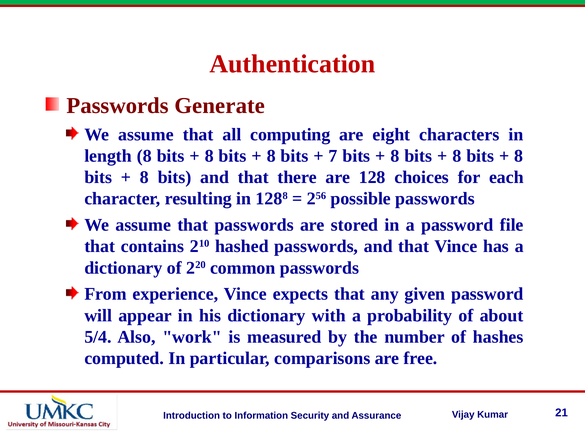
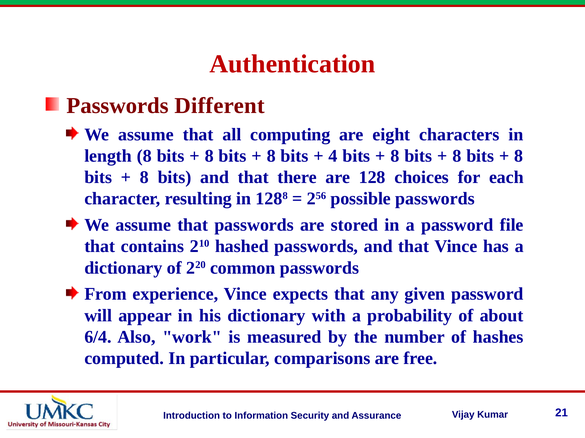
Generate: Generate -> Different (220, 106)
7: 7 -> 4 (333, 156)
5/4: 5/4 -> 6/4 (98, 337)
